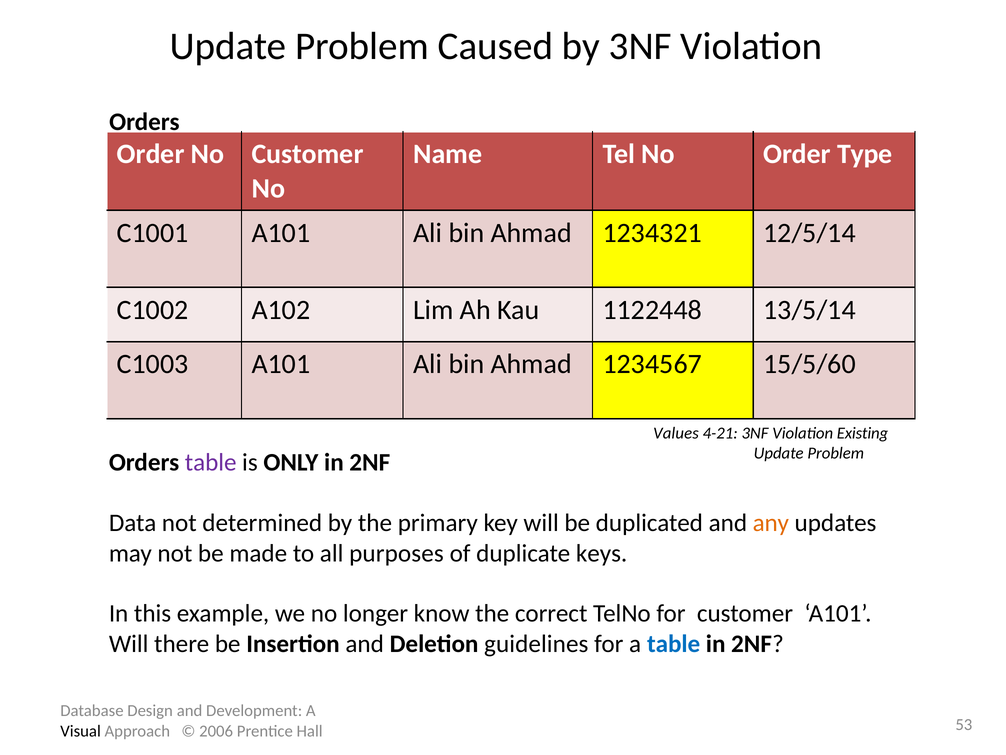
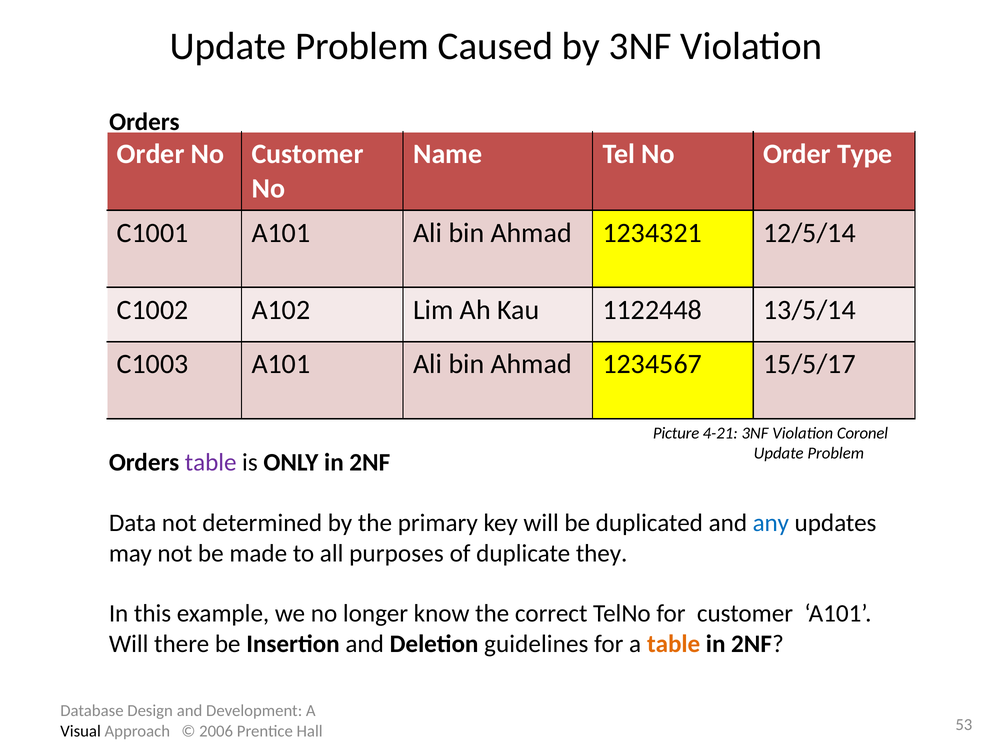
15/5/60: 15/5/60 -> 15/5/17 (810, 364)
Values: Values -> Picture (676, 433)
Existing: Existing -> Coronel (863, 433)
any colour: orange -> blue (771, 523)
keys: keys -> they (602, 553)
table colour: blue -> orange (674, 643)
